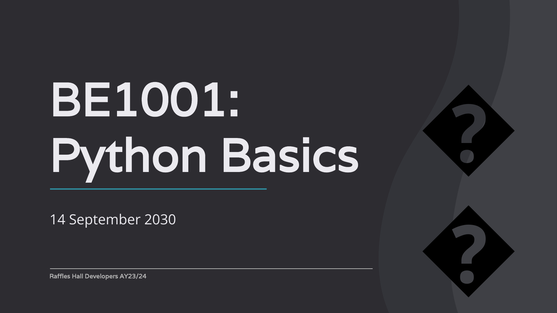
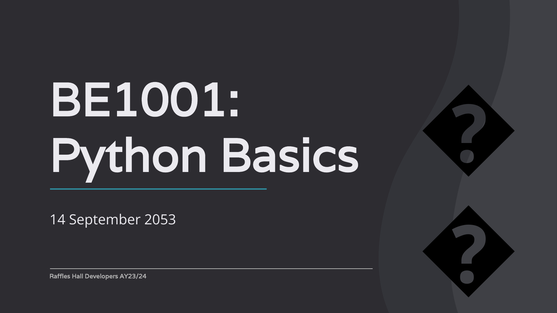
2030: 2030 -> 2053 (160, 220)
